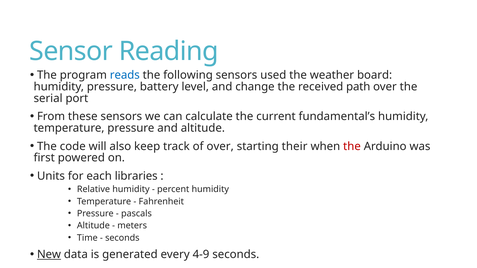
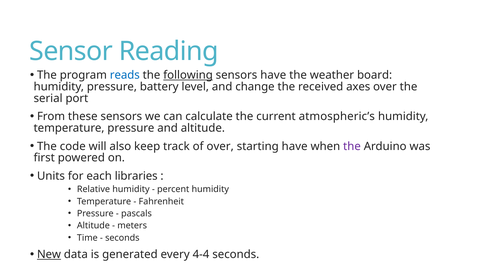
following underline: none -> present (188, 75)
sensors used: used -> have (273, 75)
path: path -> axes (358, 87)
fundamental’s: fundamental’s -> atmospheric’s (337, 117)
starting their: their -> have (295, 146)
the colour: red -> purple (352, 146)
4-9: 4-9 -> 4-4 (201, 255)
